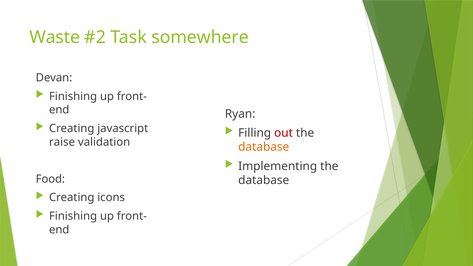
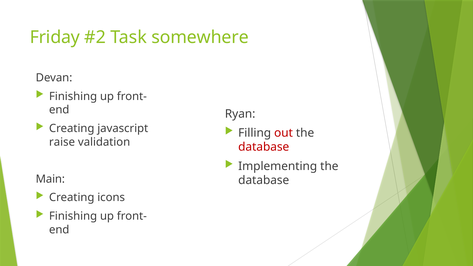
Waste: Waste -> Friday (55, 37)
database colour: orange -> red (264, 147)
Food: Food -> Main (50, 179)
